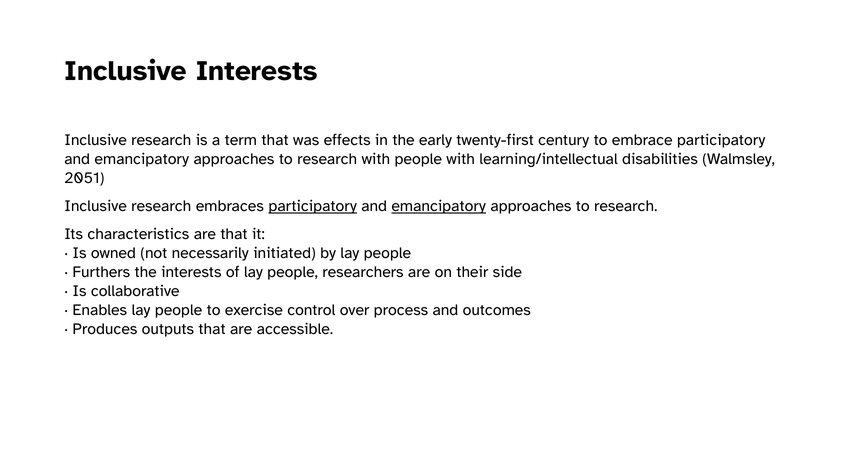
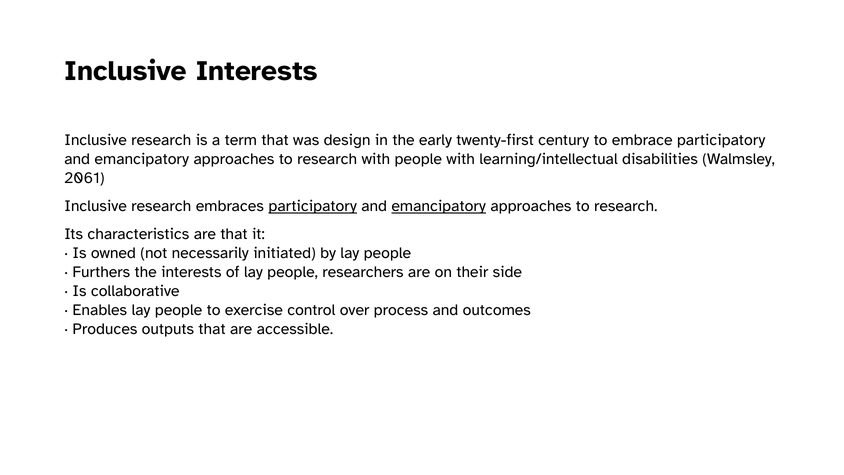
effects: effects -> design (347, 140)
2051: 2051 -> 2061 (85, 178)
